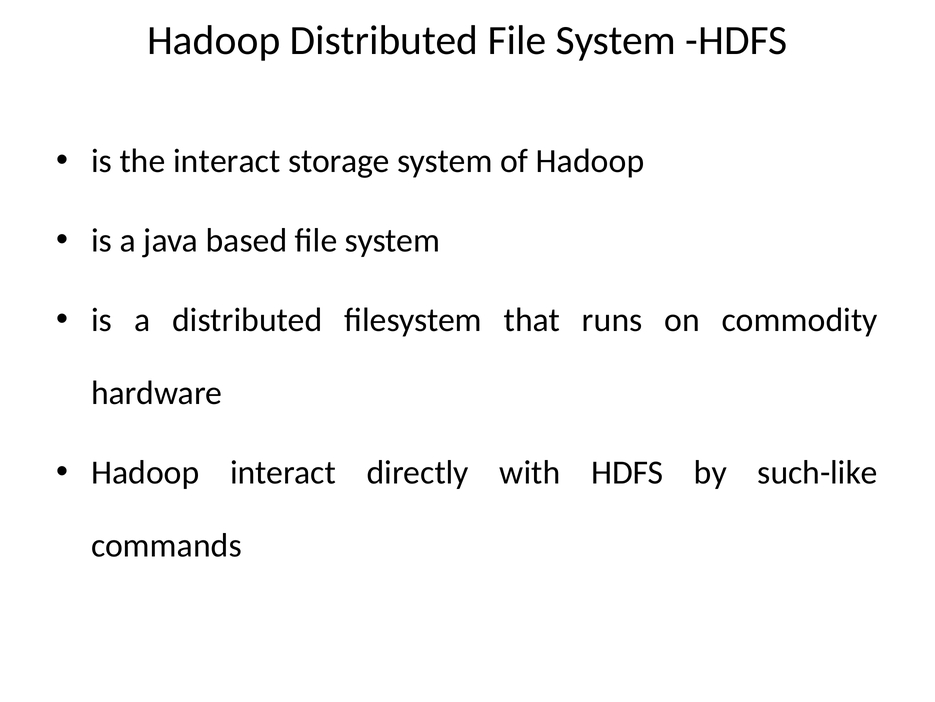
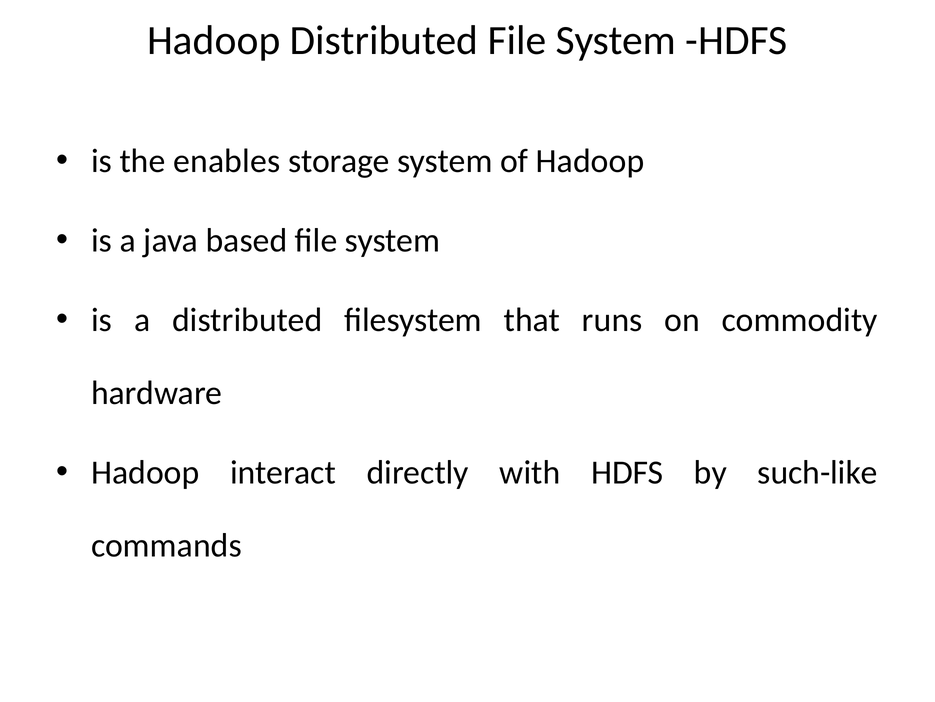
the interact: interact -> enables (227, 161)
